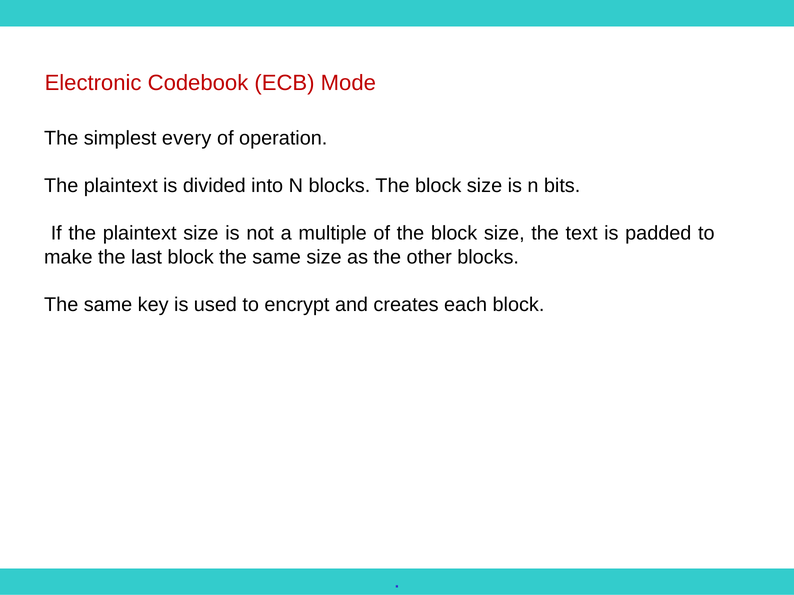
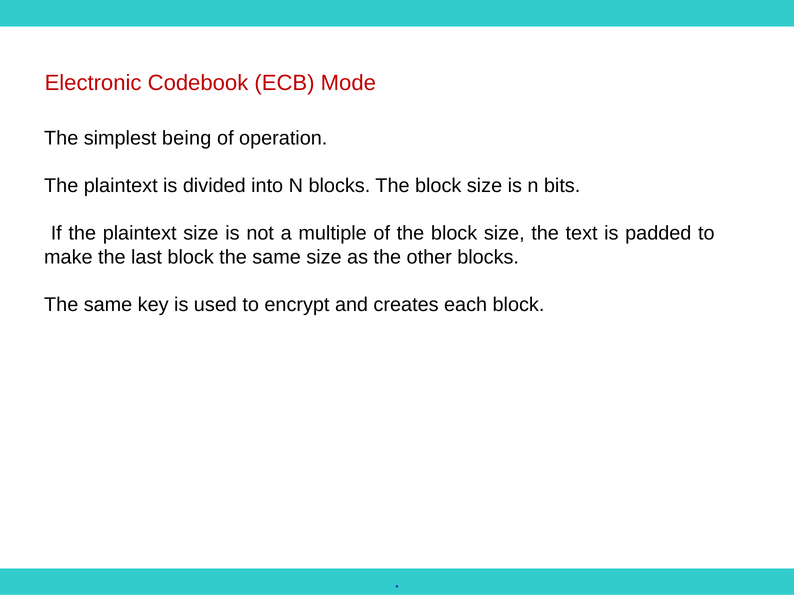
every: every -> being (187, 138)
